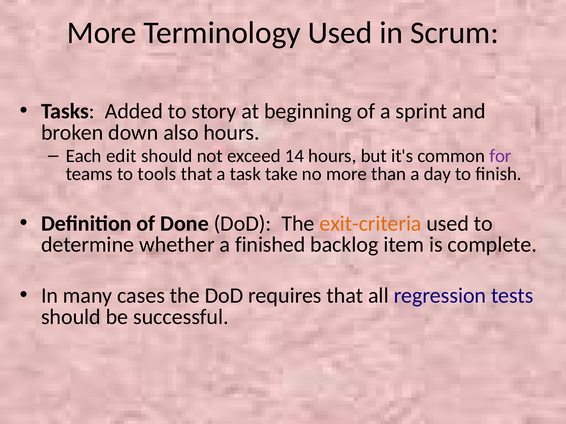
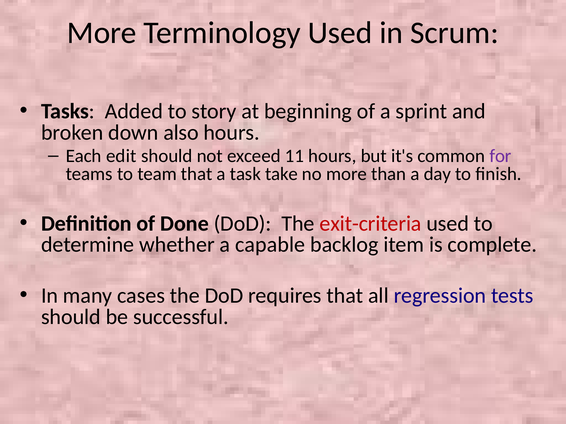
14: 14 -> 11 (295, 156)
tools: tools -> team (157, 174)
exit-criteria colour: orange -> red (371, 224)
finished: finished -> capable (270, 245)
